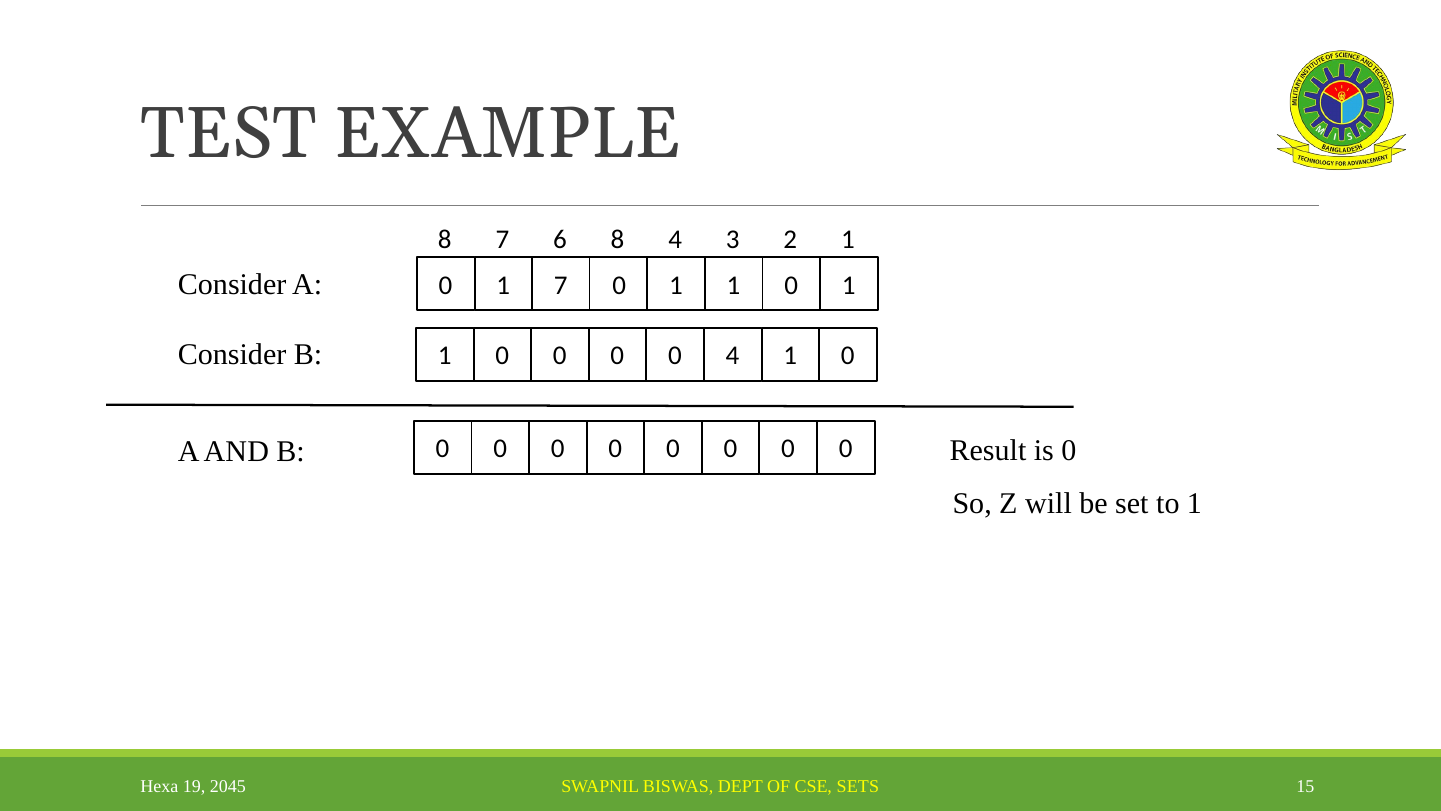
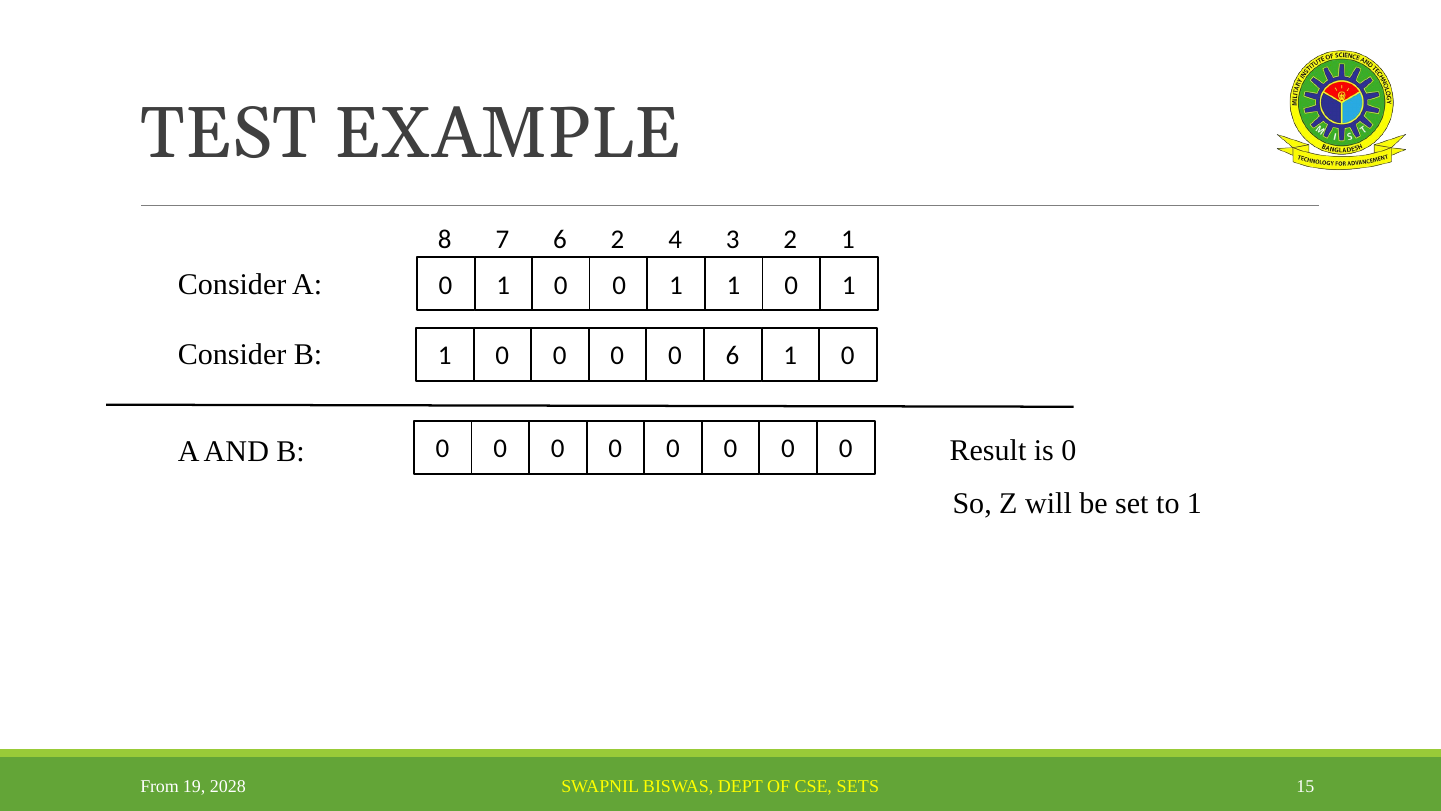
6 8: 8 -> 2 (618, 239)
0 1 7: 7 -> 0 (561, 285)
0 4: 4 -> 6 (733, 356)
Hexa: Hexa -> From (160, 786)
2045: 2045 -> 2028 (228, 786)
